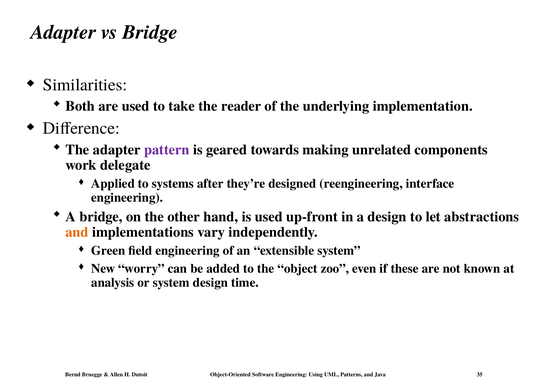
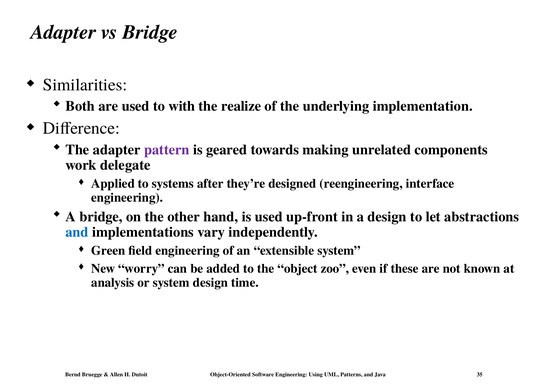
take: take -> with (182, 106)
reader: reader -> realize (241, 106)
and colour: orange -> blue (77, 232)
